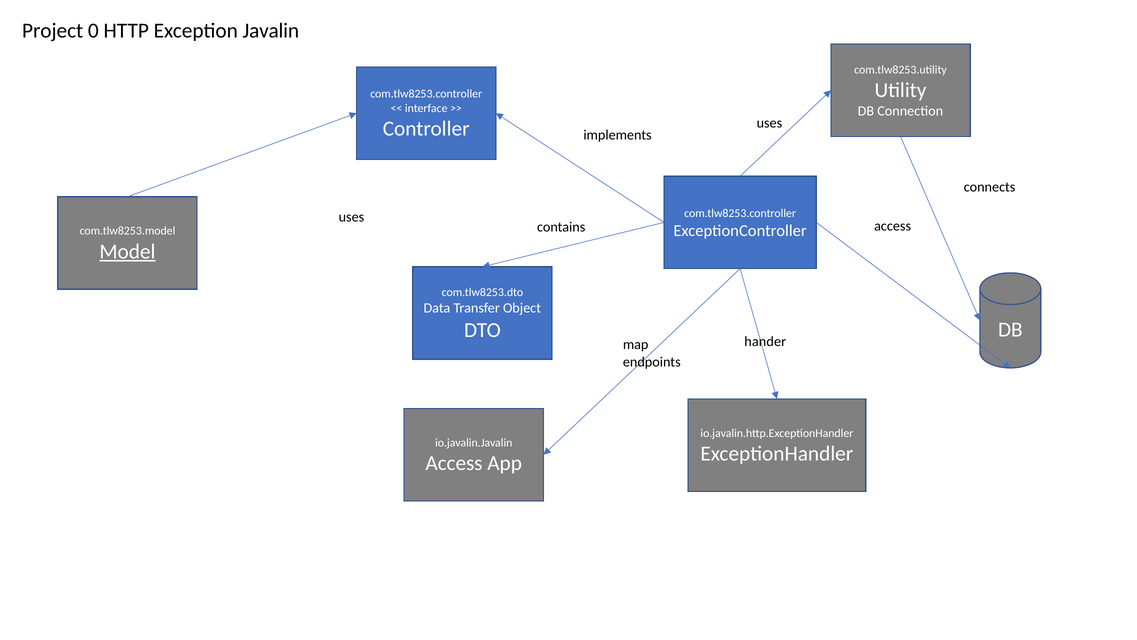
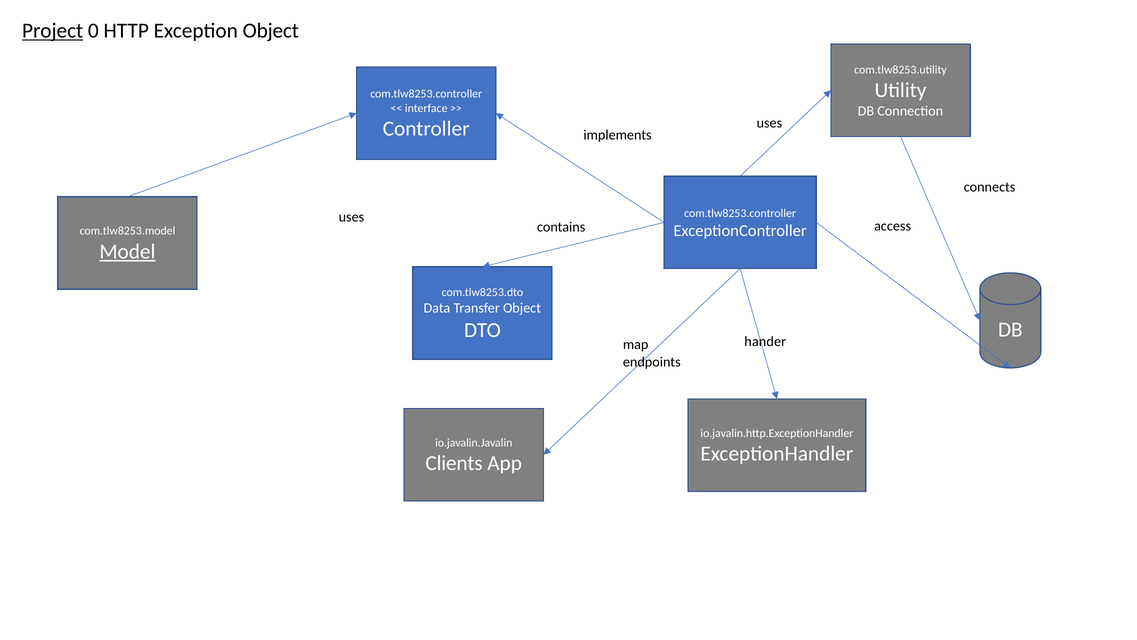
Project underline: none -> present (53, 31)
Exception Javalin: Javalin -> Object (271, 31)
Access: Access -> Clients (454, 463)
